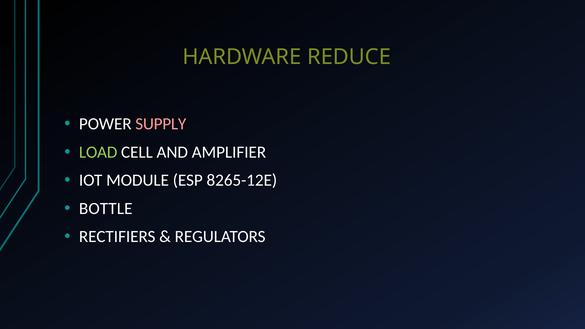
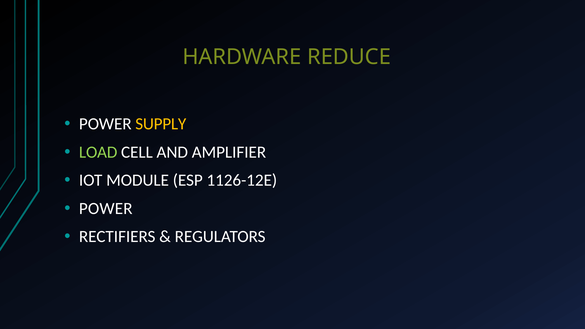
SUPPLY colour: pink -> yellow (161, 124)
8265-12E: 8265-12E -> 1126-12E (242, 180)
BOTTLE: BOTTLE -> POWER (106, 208)
